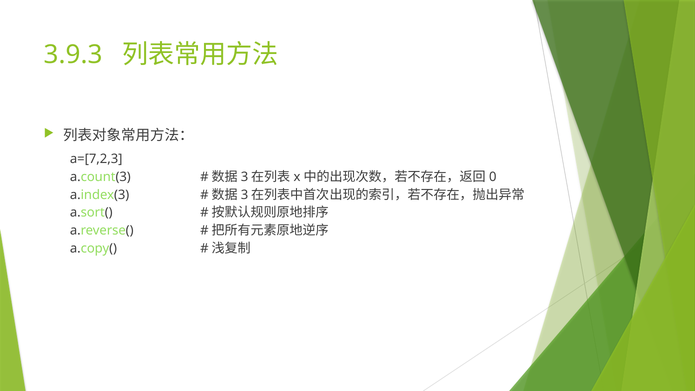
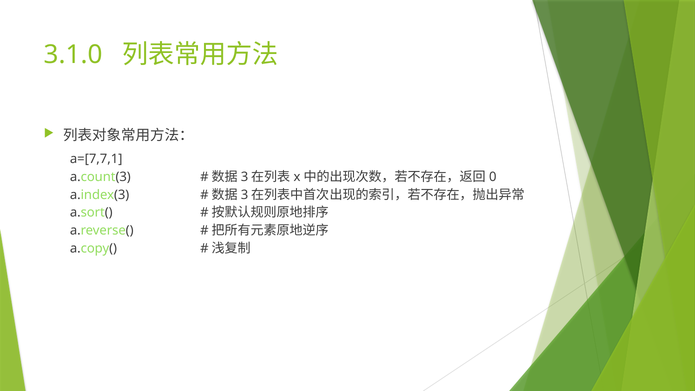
3.9.3: 3.9.3 -> 3.1.0 (73, 55)
a=[7,2,3: a=[7,2,3 -> a=[7,7,1 (96, 159)
